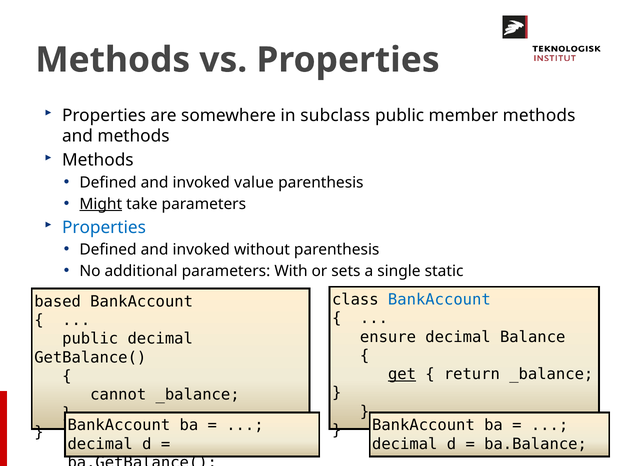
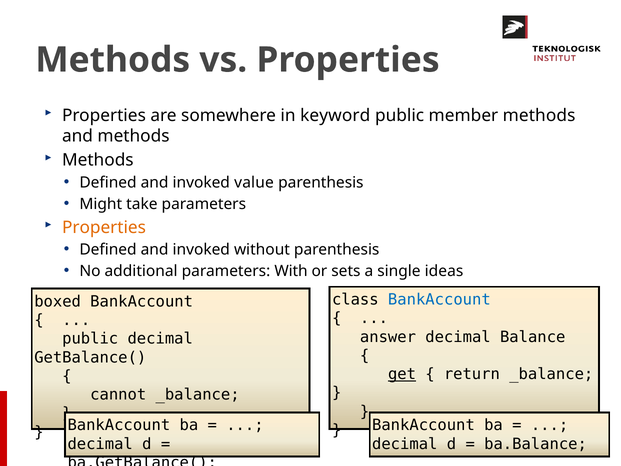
subclass: subclass -> keyword (335, 115)
Might underline: present -> none (101, 204)
Properties colour: blue -> orange (104, 227)
static: static -> ideas (444, 271)
based: based -> boxed (58, 301)
ensure: ensure -> answer (388, 337)
